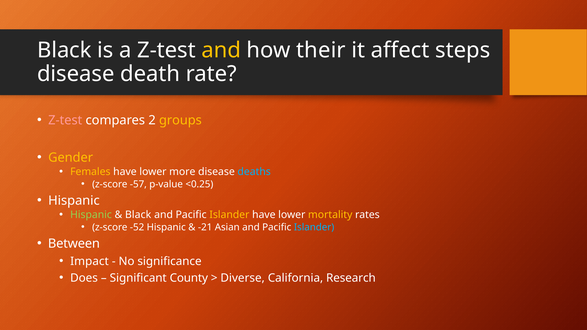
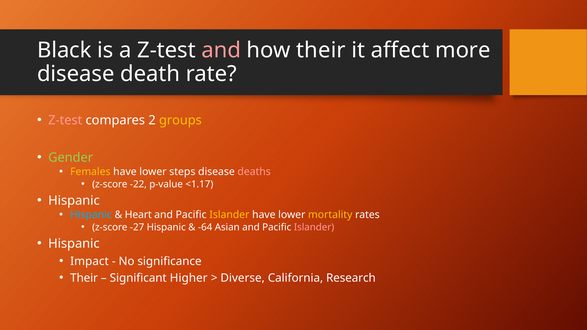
and colour: yellow -> pink (221, 50)
steps: steps -> more (463, 50)
Gender colour: yellow -> light green (71, 158)
more: more -> steps (182, 172)
deaths colour: light blue -> pink (254, 172)
-57: -57 -> -22 (138, 184)
<0.25: <0.25 -> <1.17 (199, 184)
Hispanic colour: light green -> light blue (91, 215)
Black: Black -> Heart (138, 215)
-52: -52 -> -27 (137, 228)
-21: -21 -> -64 (205, 228)
Islander colour: light blue -> pink (314, 228)
Between: Between -> Hispanic (74, 244)
Does: Does -> Their (84, 278)
County: County -> Higher (189, 278)
